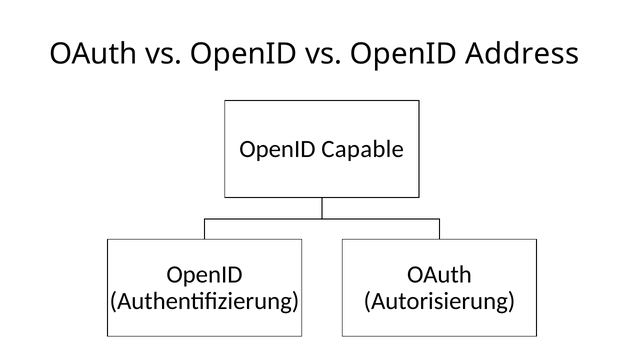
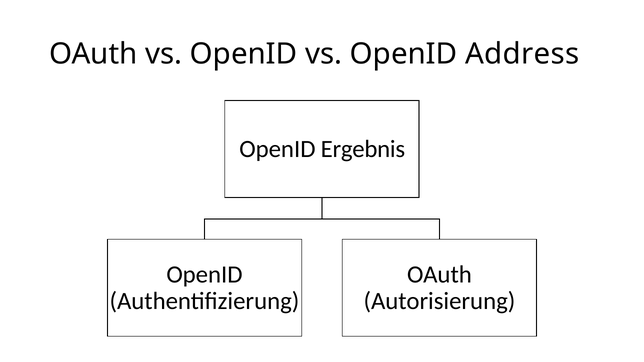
Capable: Capable -> Ergebnis (363, 149)
